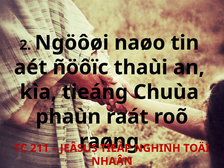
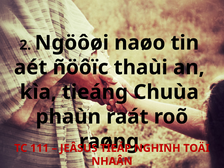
211: 211 -> 111 (39, 148)
